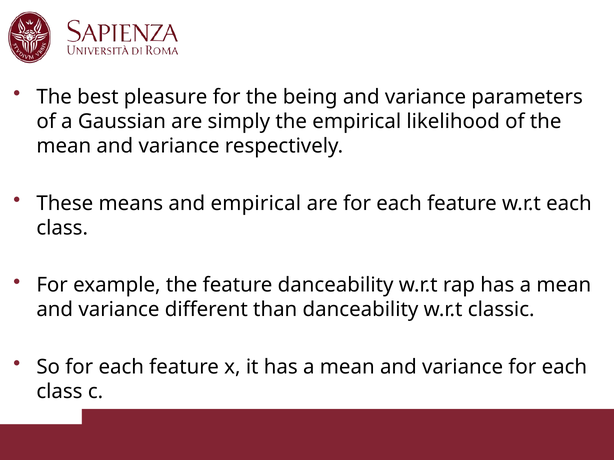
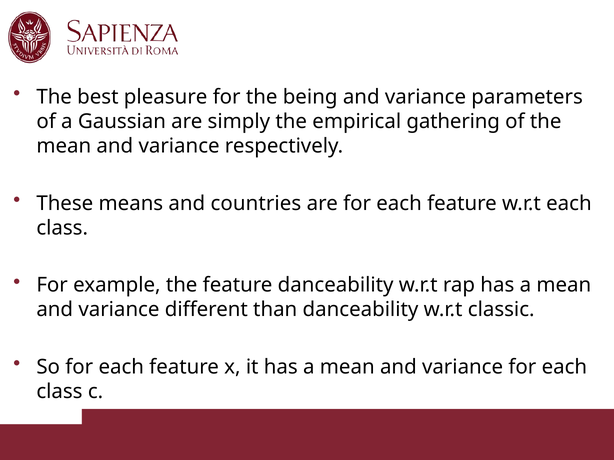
likelihood: likelihood -> gathering (453, 122)
and empirical: empirical -> countries (256, 204)
